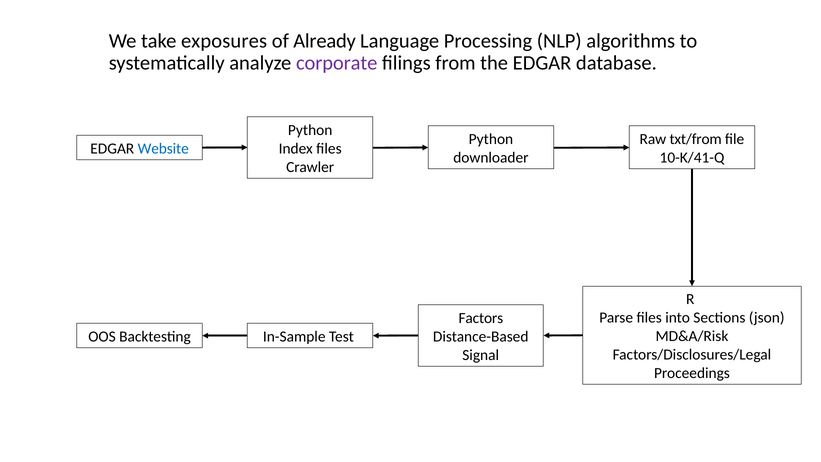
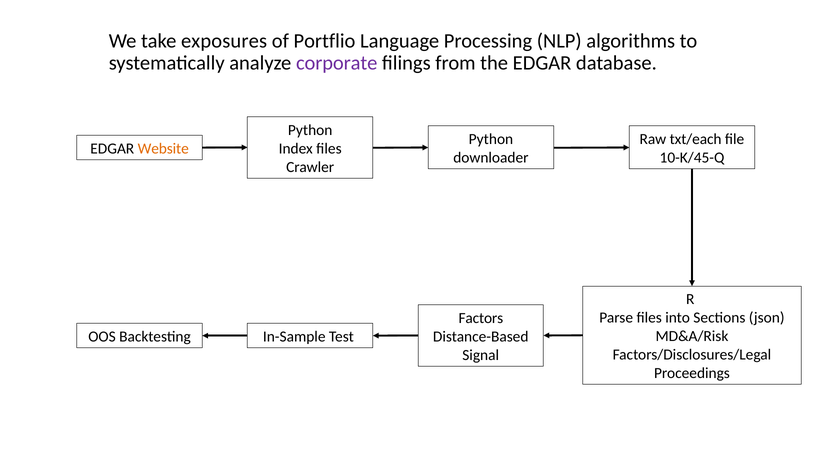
Already: Already -> Portflio (325, 41)
txt/from: txt/from -> txt/each (696, 139)
Website colour: blue -> orange (163, 149)
10-K/41-Q: 10-K/41-Q -> 10-K/45-Q (692, 158)
